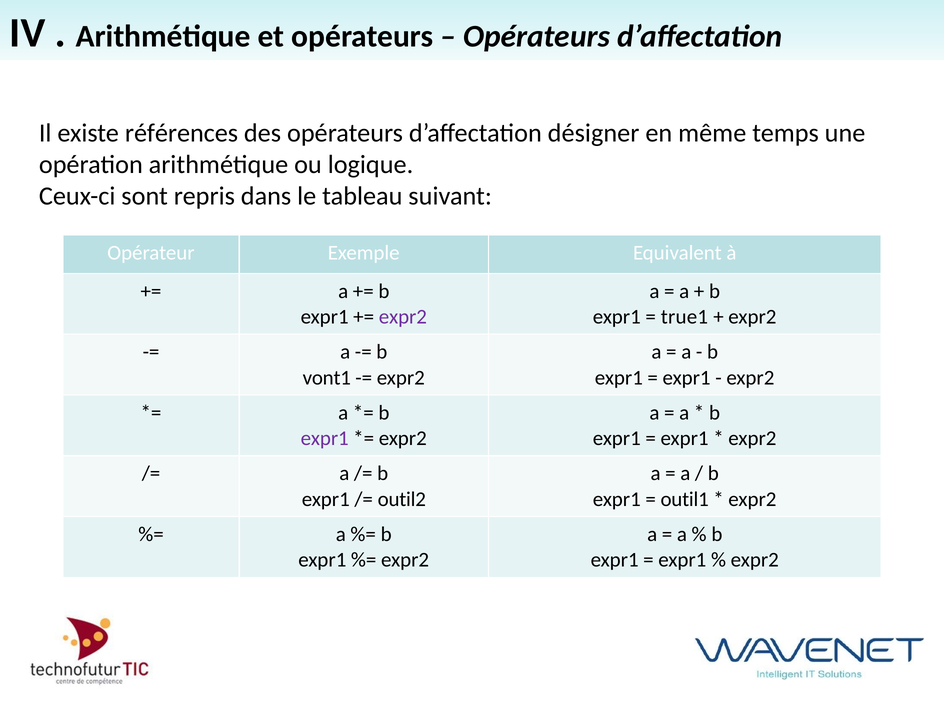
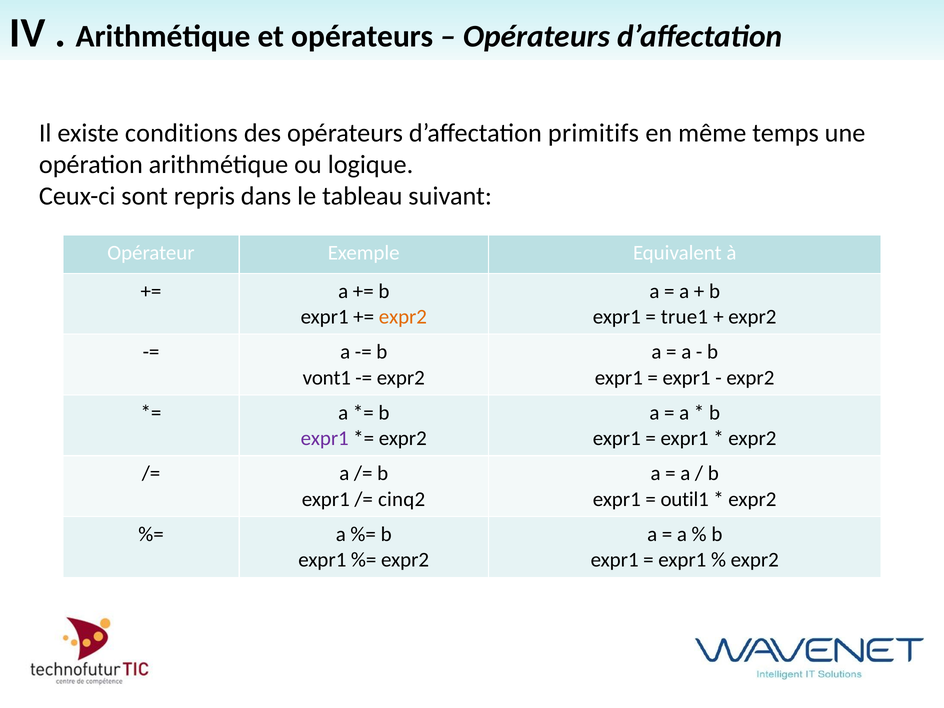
références: références -> conditions (181, 133)
désigner: désigner -> primitifs (593, 133)
expr2 colour: purple -> orange (403, 317)
outil2: outil2 -> cinq2 (402, 499)
